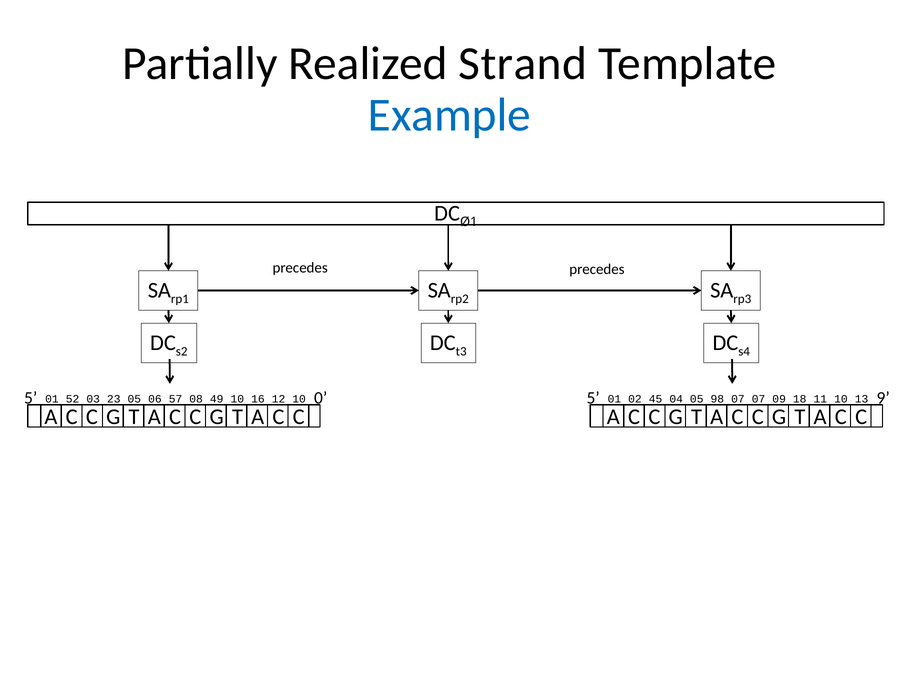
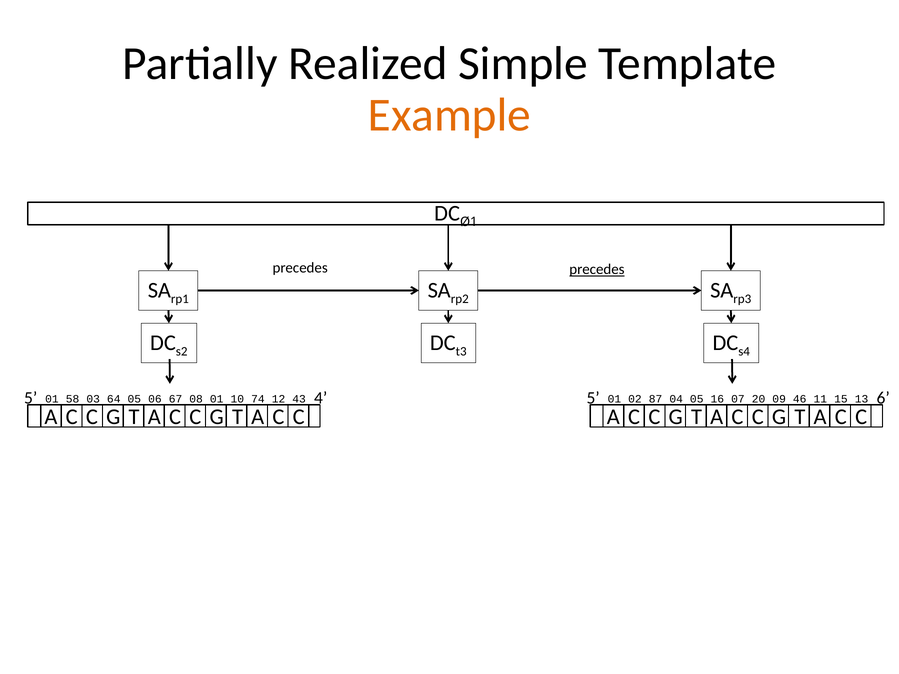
Strand: Strand -> Simple (523, 64)
Example colour: blue -> orange (449, 115)
precedes underline: none -> present (597, 270)
0: 0 -> 4 (321, 398)
9: 9 -> 6 (883, 398)
52: 52 -> 58 (73, 399)
23: 23 -> 64 (114, 399)
57: 57 -> 67 (176, 399)
08 49: 49 -> 01 (217, 399)
16: 16 -> 74 (258, 399)
12 10: 10 -> 43 (299, 399)
45: 45 -> 87 (656, 399)
98: 98 -> 16 (717, 399)
07 07: 07 -> 20 (759, 399)
18: 18 -> 46 (800, 399)
11 10: 10 -> 15 (841, 399)
